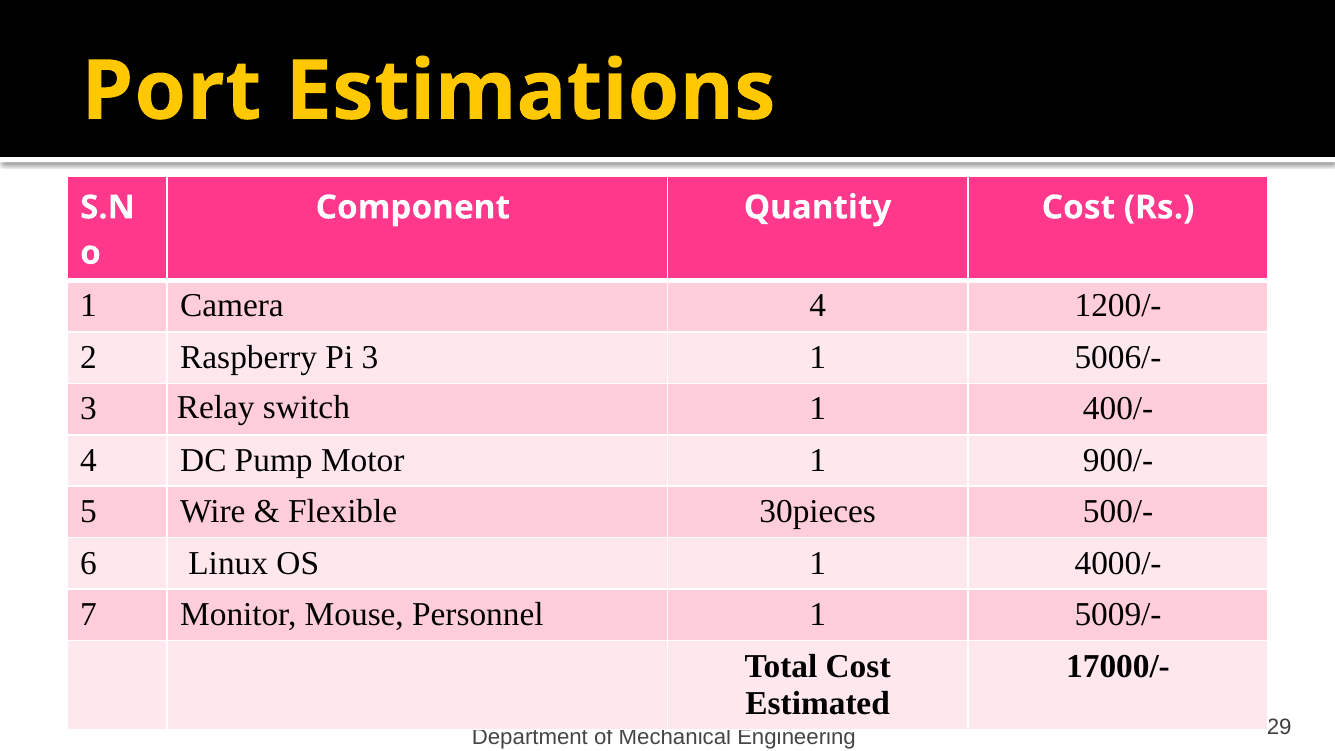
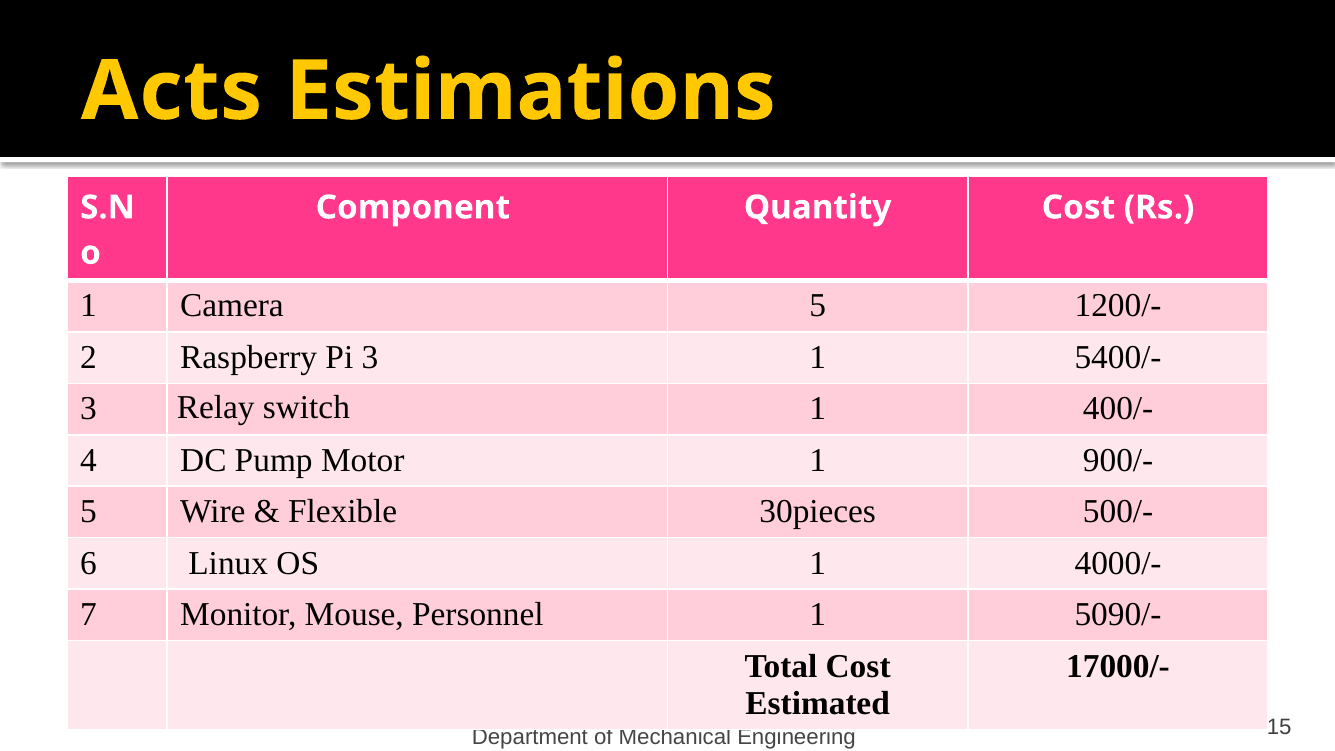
Port: Port -> Acts (172, 91)
Camera 4: 4 -> 5 (818, 306)
5006/-: 5006/- -> 5400/- (1118, 357)
5009/-: 5009/- -> 5090/- (1118, 615)
29: 29 -> 15 (1279, 727)
